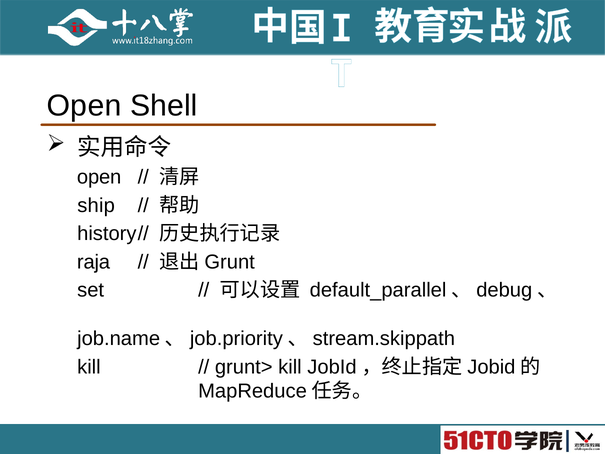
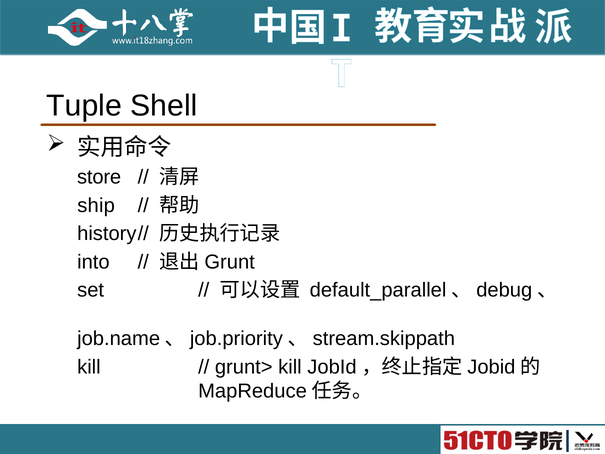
Open: Open -> Tuple (84, 106)
open: open -> store (99, 177)
raja: raja -> into (93, 262)
